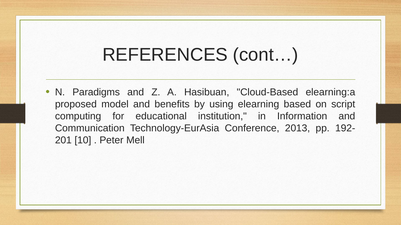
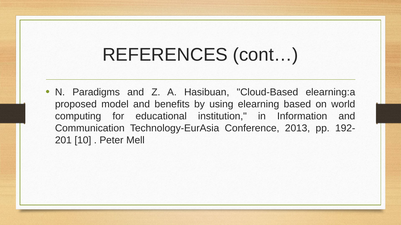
script: script -> world (343, 104)
